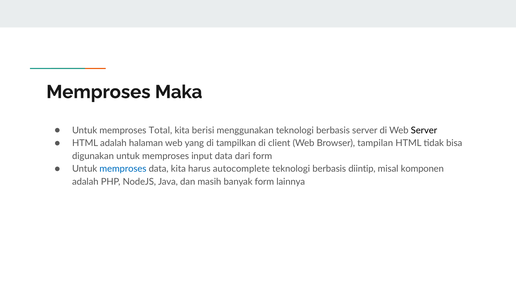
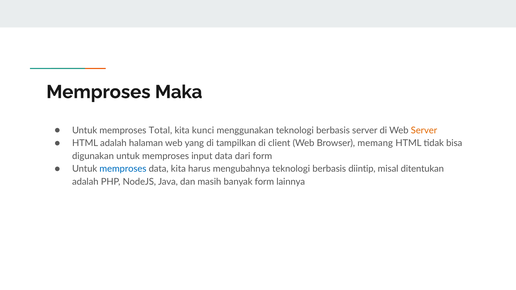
berisi: berisi -> kunci (203, 130)
Server colour: black -> orange (424, 130)
tampilan: tampilan -> memang (375, 143)
autocomplete: autocomplete -> mengubahnya (241, 169)
komponen: komponen -> ditentukan (422, 169)
